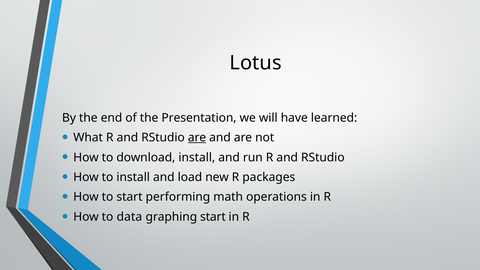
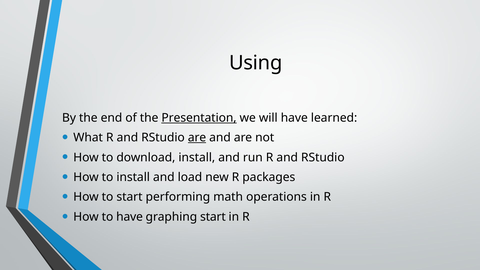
Lotus: Lotus -> Using (256, 63)
Presentation underline: none -> present (199, 118)
to data: data -> have (130, 217)
